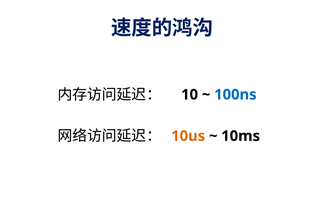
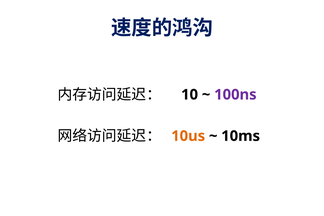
100ns colour: blue -> purple (235, 95)
